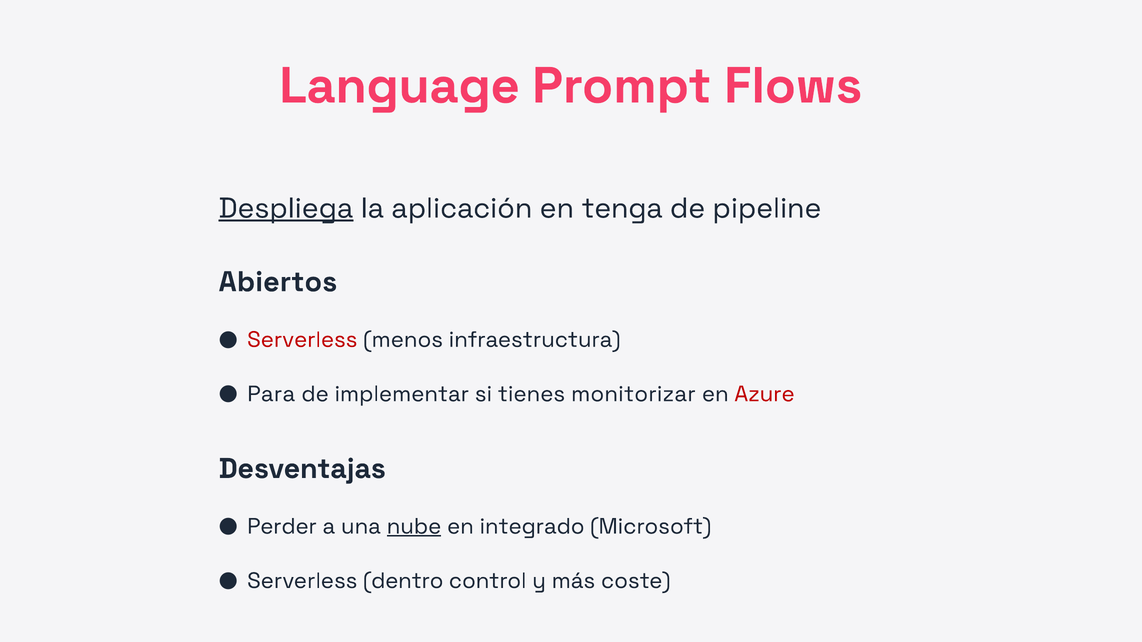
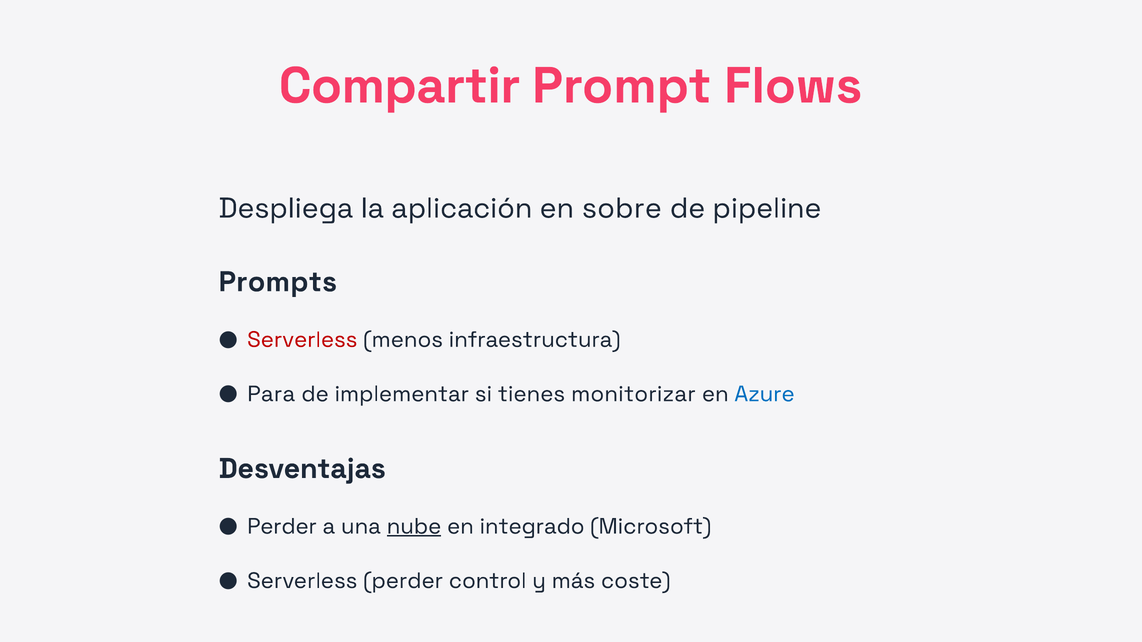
Language: Language -> Compartir (400, 86)
Despliega underline: present -> none (286, 208)
tenga: tenga -> sobre (622, 208)
Abiertos: Abiertos -> Prompts (278, 282)
Azure colour: red -> blue (764, 394)
Serverless dentro: dentro -> perder (403, 581)
